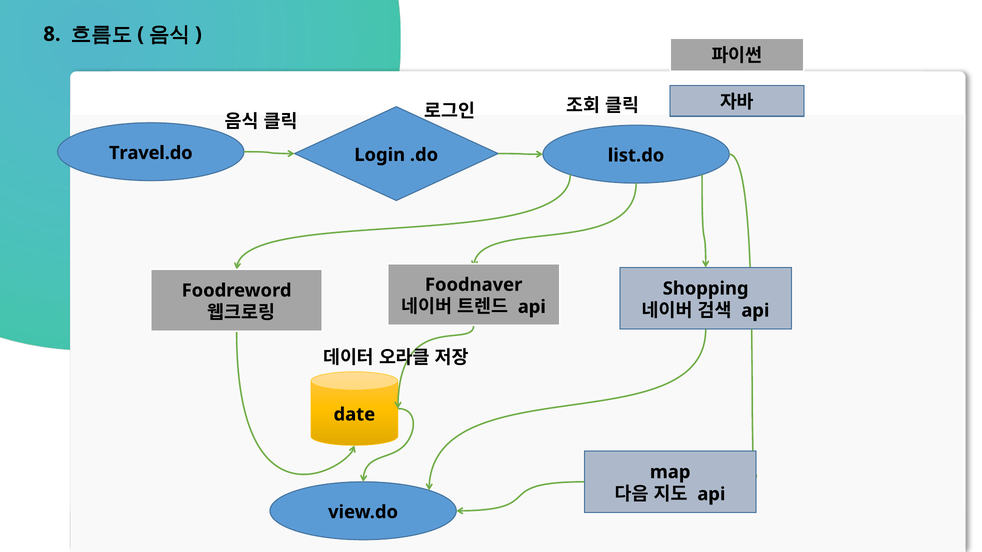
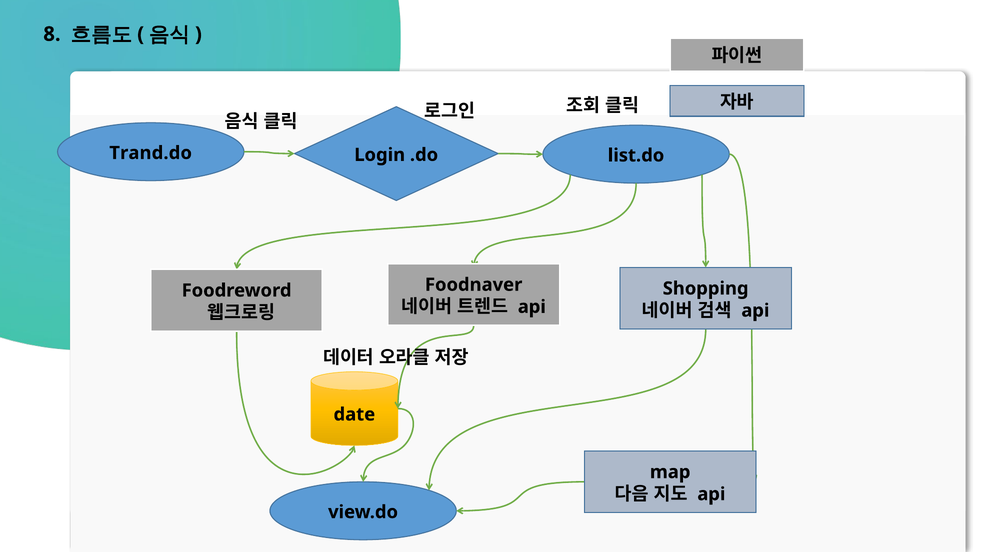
Travel.do: Travel.do -> Trand.do (151, 153)
